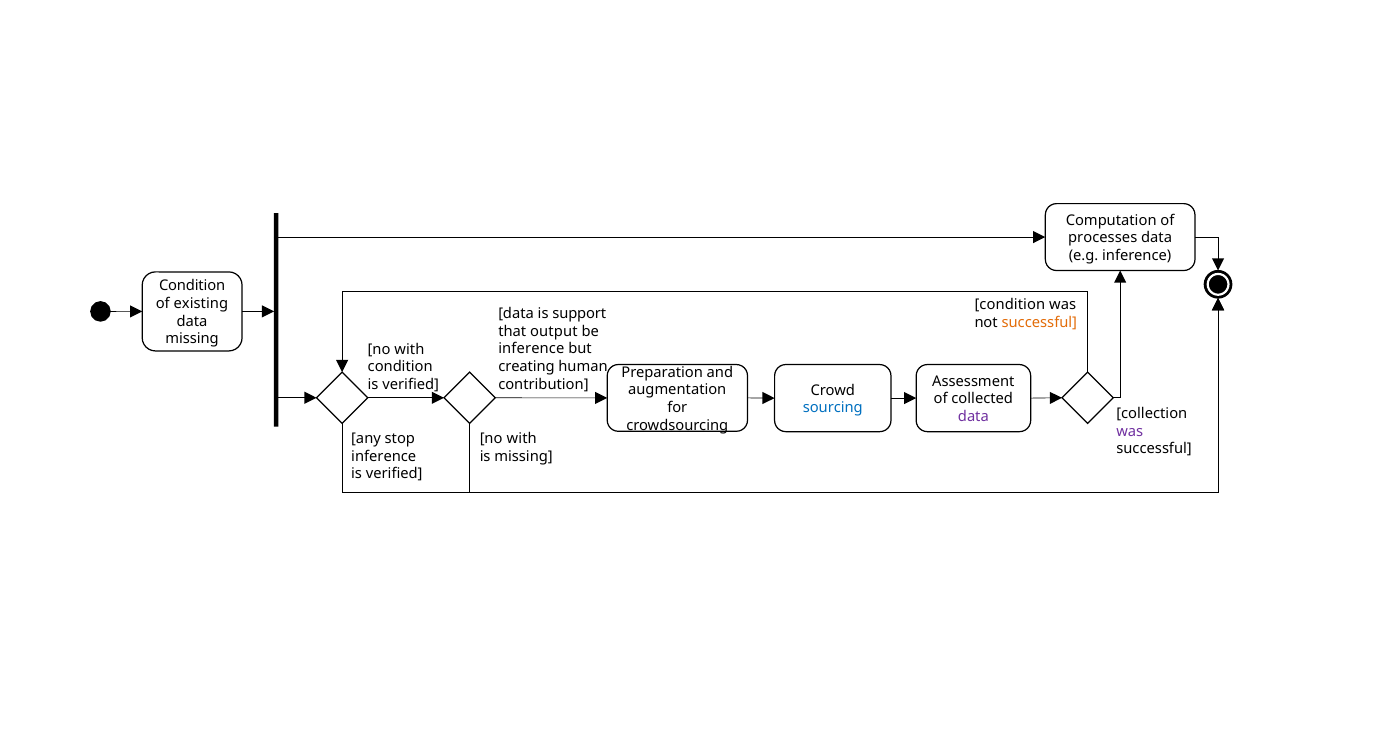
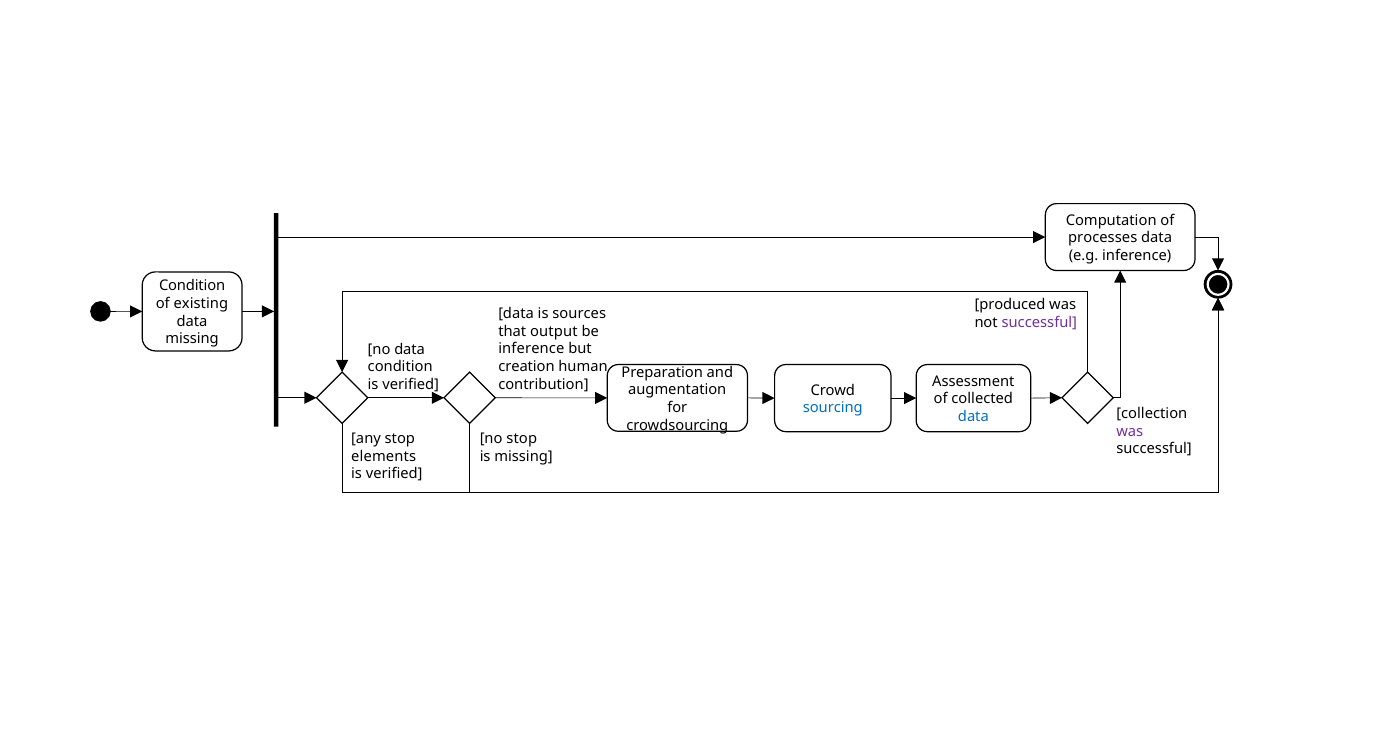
condition: condition -> produced (1010, 305)
support: support -> sources (579, 313)
successful colour: orange -> purple (1039, 322)
with: with -> data (410, 349)
creating: creating -> creation (526, 366)
data colour: purple -> blue (973, 416)
with: with -> stop (522, 438)
inference: inference -> elements (384, 456)
